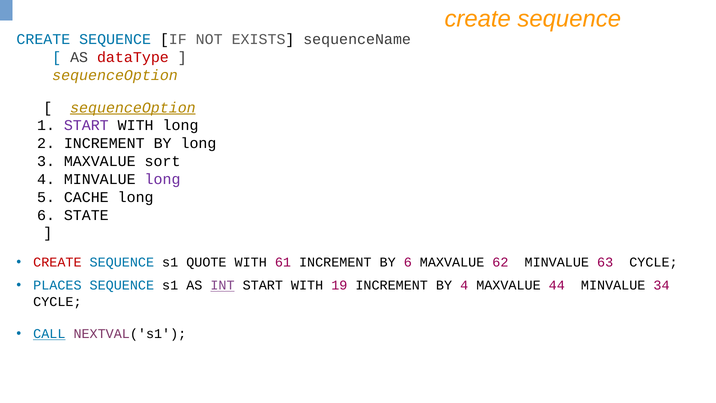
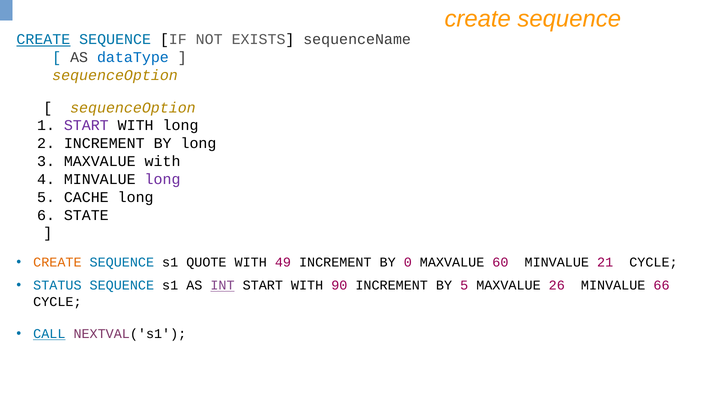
CREATE underline: none -> present (43, 40)
dataType colour: red -> blue (133, 57)
sequenceOption underline: present -> none (133, 108)
MAXVALUE sort: sort -> with (163, 161)
CREATE colour: red -> orange (57, 262)
61: 61 -> 49 (283, 262)
BY 6: 6 -> 0 (408, 262)
62: 62 -> 60 (500, 262)
63: 63 -> 21 (605, 262)
PLACES: PLACES -> STATUS (57, 285)
19: 19 -> 90 (339, 285)
BY 4: 4 -> 5 (464, 285)
44: 44 -> 26 (557, 285)
34: 34 -> 66 (662, 285)
